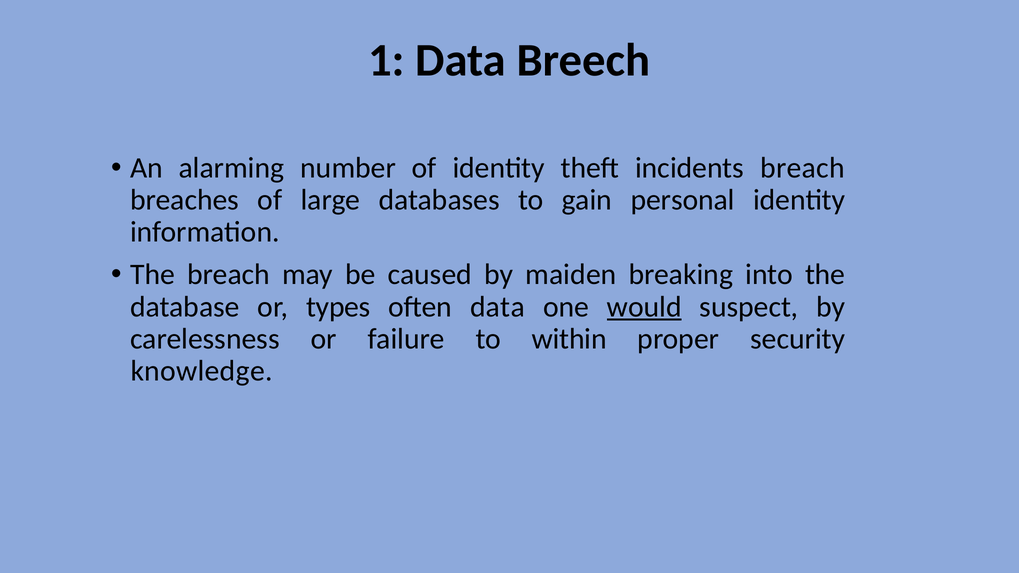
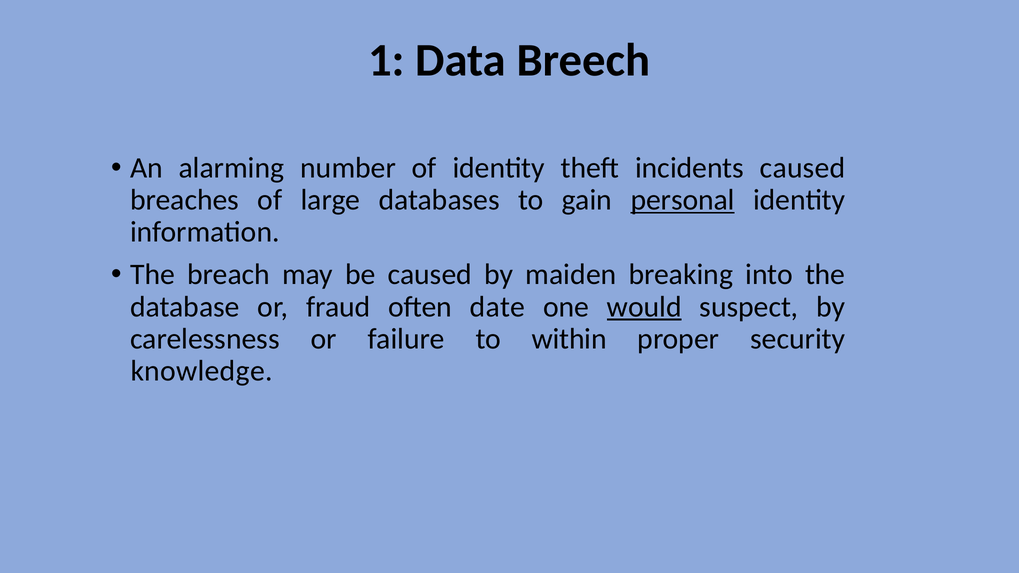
incidents breach: breach -> caused (803, 168)
personal underline: none -> present (683, 200)
types: types -> fraud (338, 307)
often data: data -> date (498, 307)
